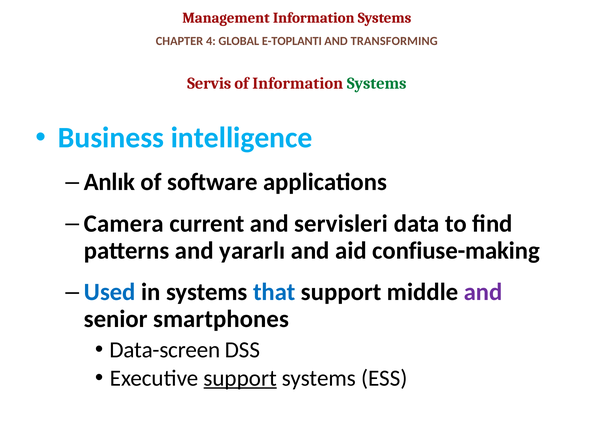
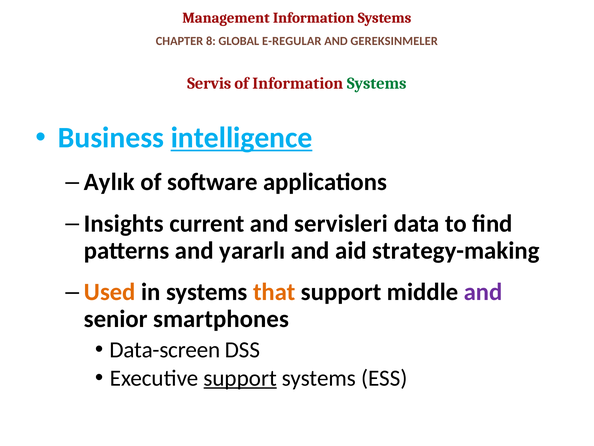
4: 4 -> 8 (211, 41)
E-TOPLANTI: E-TOPLANTI -> E-REGULAR (292, 41)
TRANSFORMING: TRANSFORMING -> GEREKSINMELER (394, 41)
intelligence underline: none -> present (242, 138)
Anlık: Anlık -> Aylık (109, 182)
Camera: Camera -> Insights (124, 223)
confiuse-making: confiuse-making -> strategy-making (456, 250)
Used colour: blue -> orange (110, 292)
that colour: blue -> orange (274, 292)
